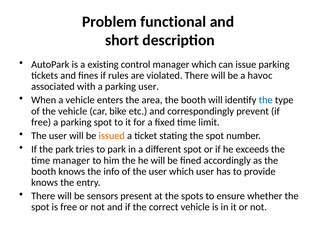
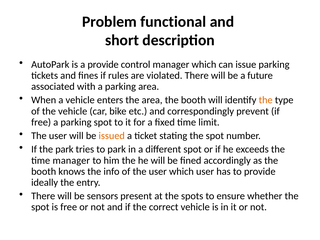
a existing: existing -> provide (103, 64)
havoc: havoc -> future (260, 75)
parking user: user -> area (149, 87)
the colour: blue -> orange (266, 100)
knows: knows -> ideally (45, 182)
